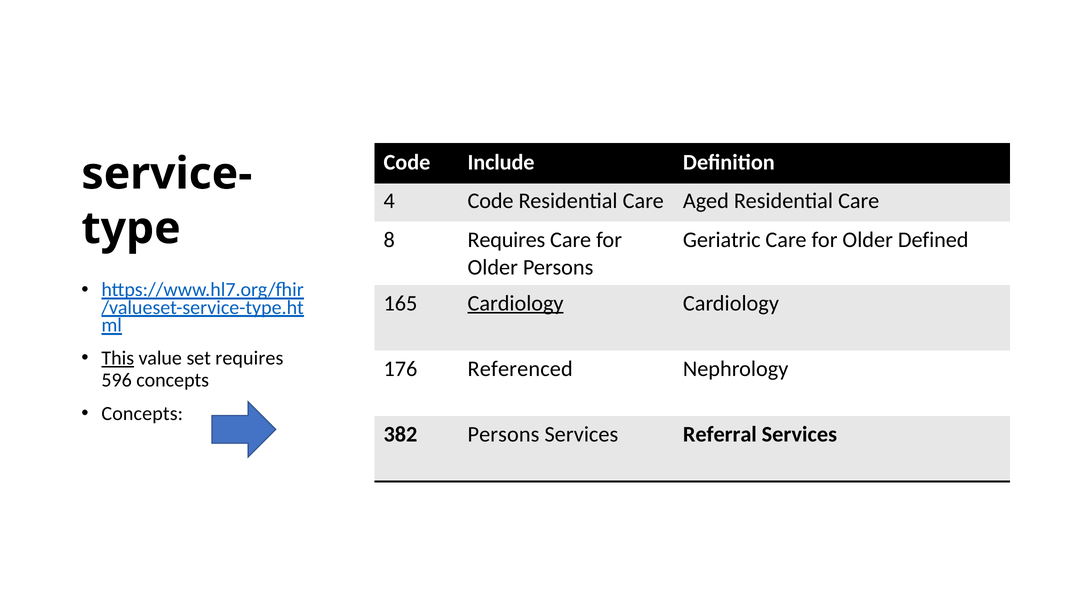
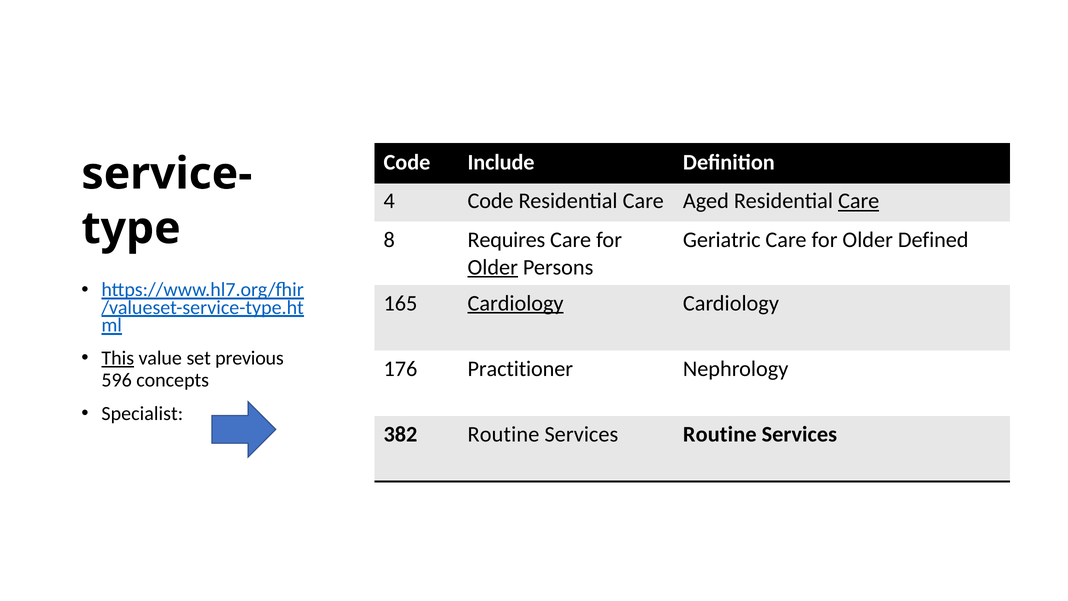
Care underline: none -> present (859, 201)
Older underline: none -> present (493, 267)
set requires: requires -> previous (249, 358)
Referenced: Referenced -> Practitioner (520, 369)
Concepts: Concepts -> Specialist (142, 413)
382 Persons: Persons -> Routine (503, 434)
Services Referral: Referral -> Routine (720, 434)
